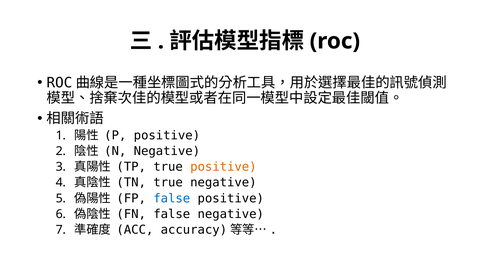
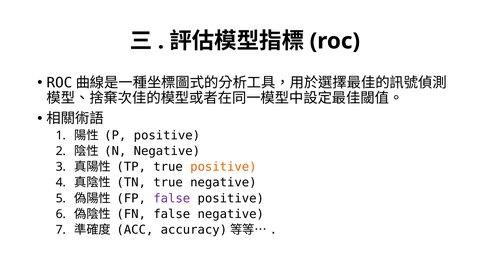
false colour: blue -> purple (172, 199)
